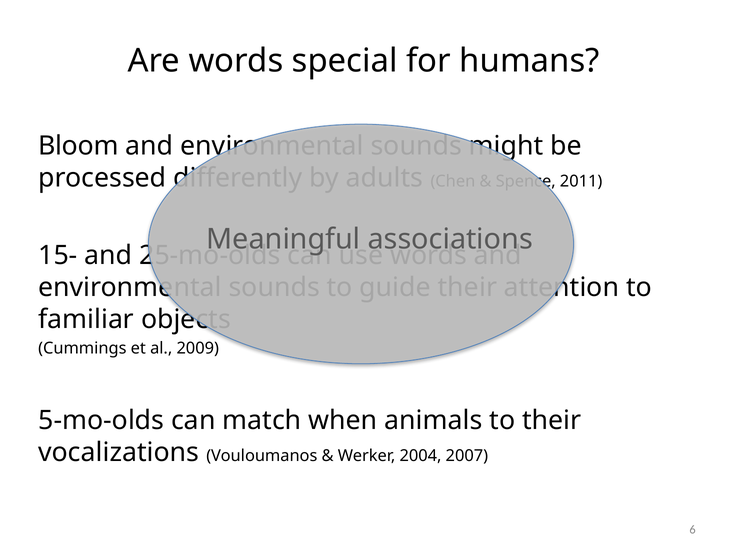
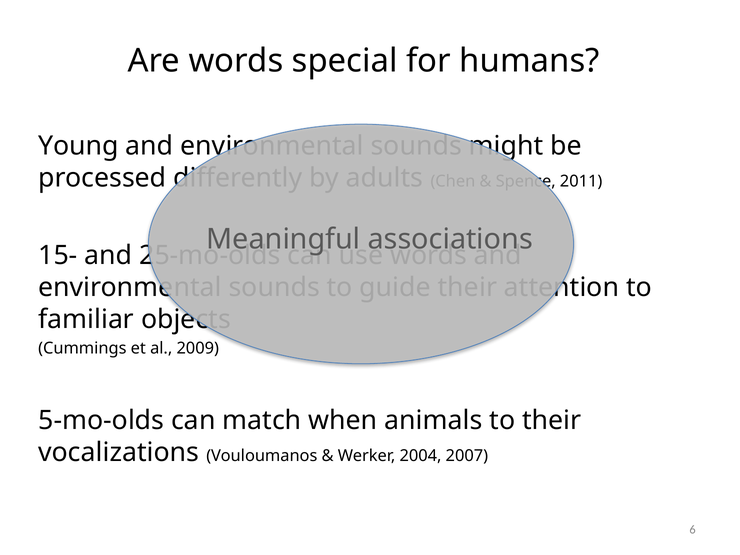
Bloom: Bloom -> Young (78, 146)
